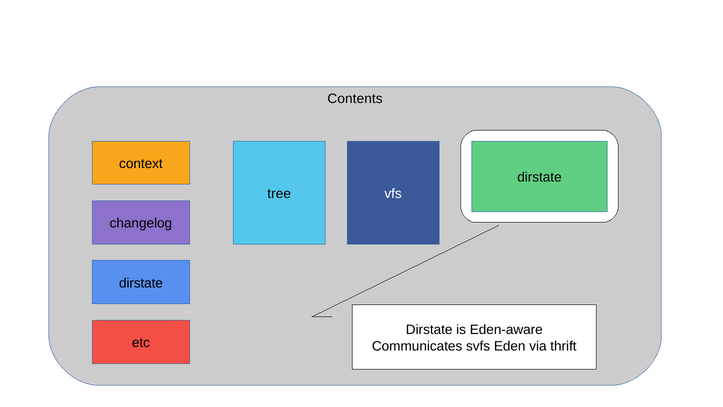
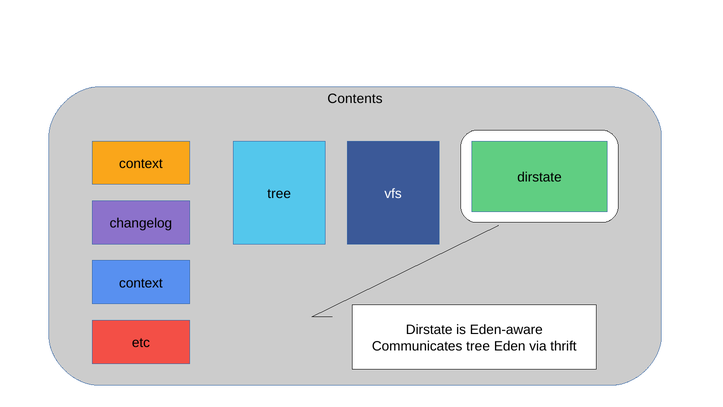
dirstate: dirstate -> context (141, 283)
Communicates svfs: svfs -> tree (478, 346)
